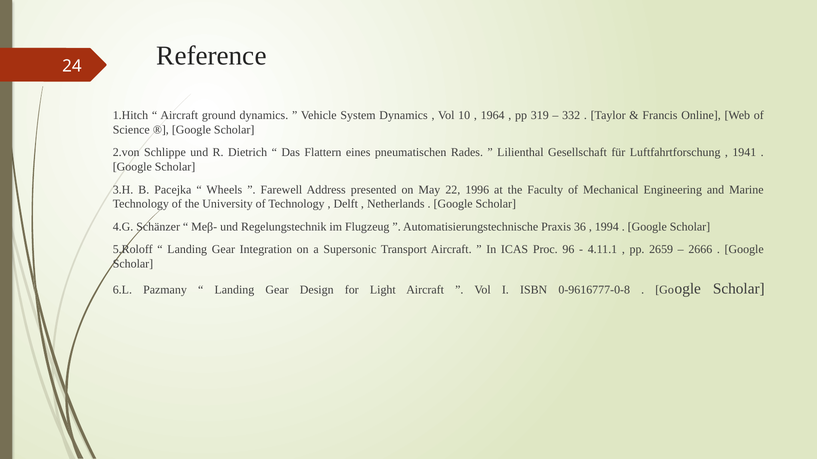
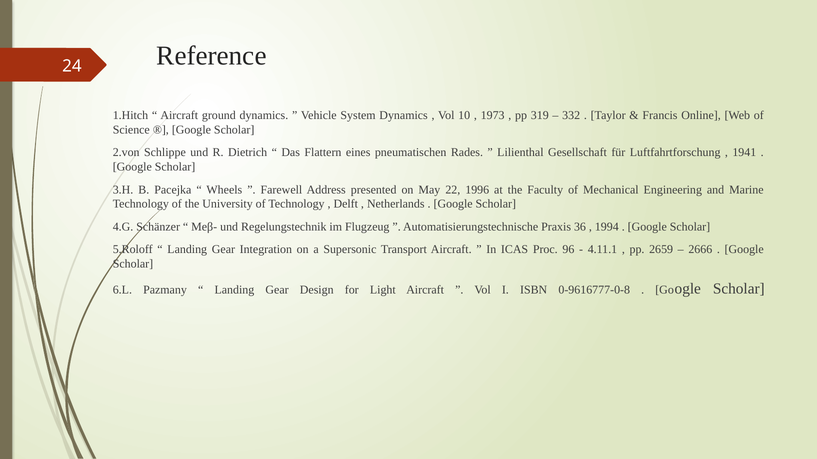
1964: 1964 -> 1973 (493, 115)
